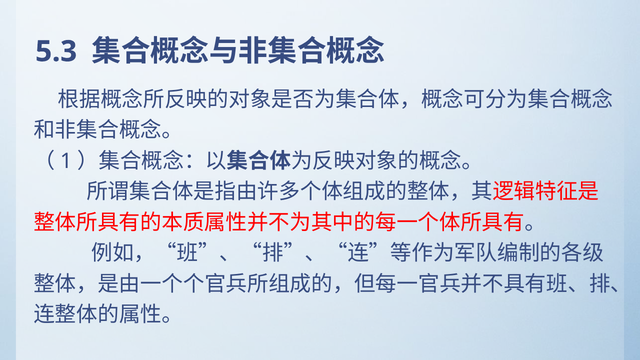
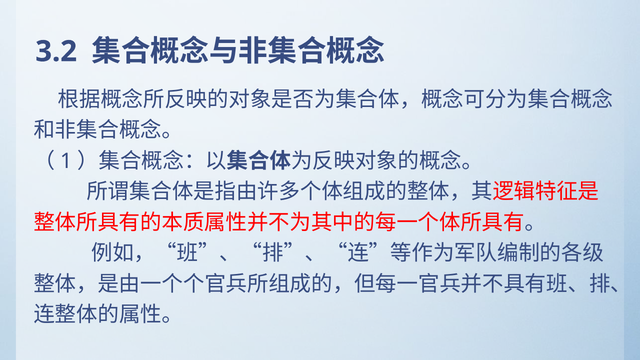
5.3: 5.3 -> 3.2 (56, 52)
